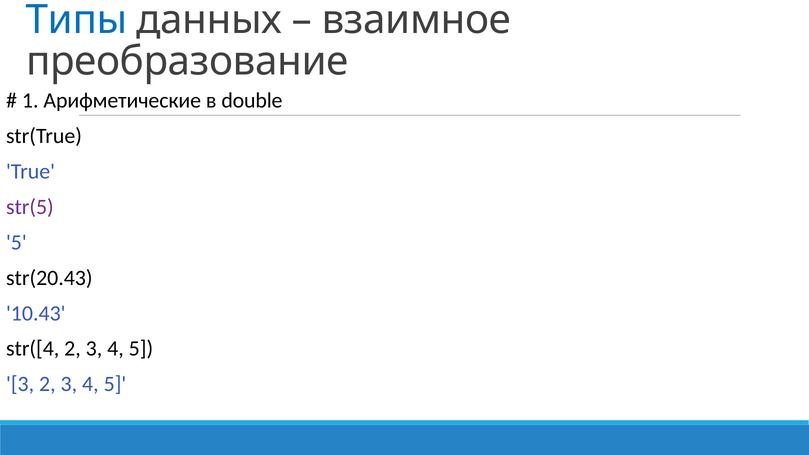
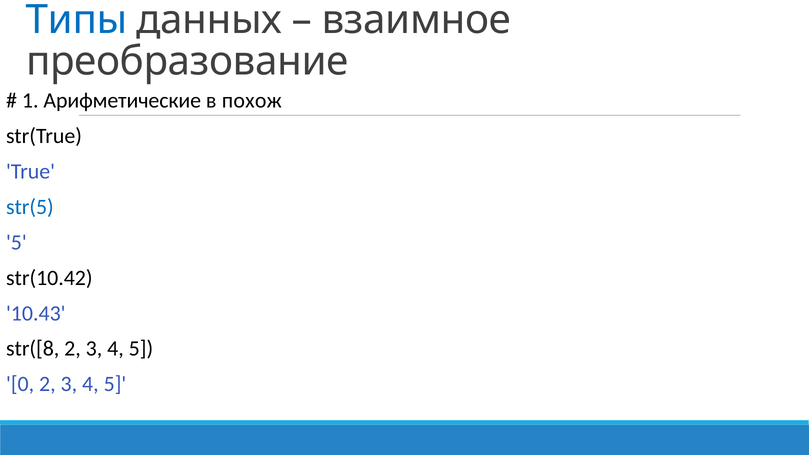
double: double -> похож (252, 101)
str(5 colour: purple -> blue (30, 207)
str(20.43: str(20.43 -> str(10.42 (49, 278)
str([4: str([4 -> str([8 (33, 349)
3: 3 -> 0 (20, 384)
